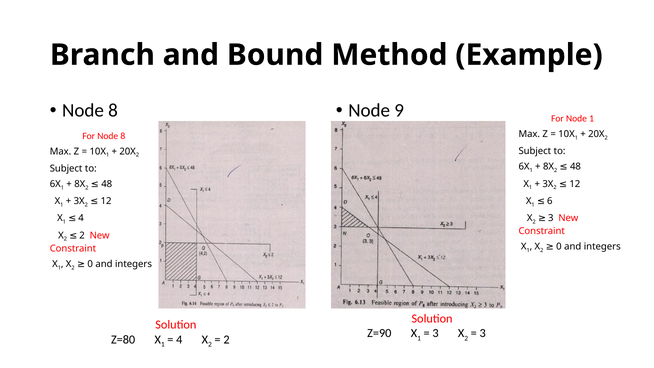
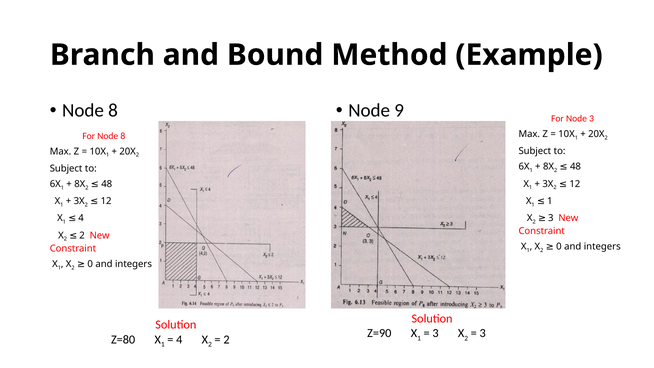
Node 1: 1 -> 3 (592, 118)
6: 6 -> 1 (550, 201)
